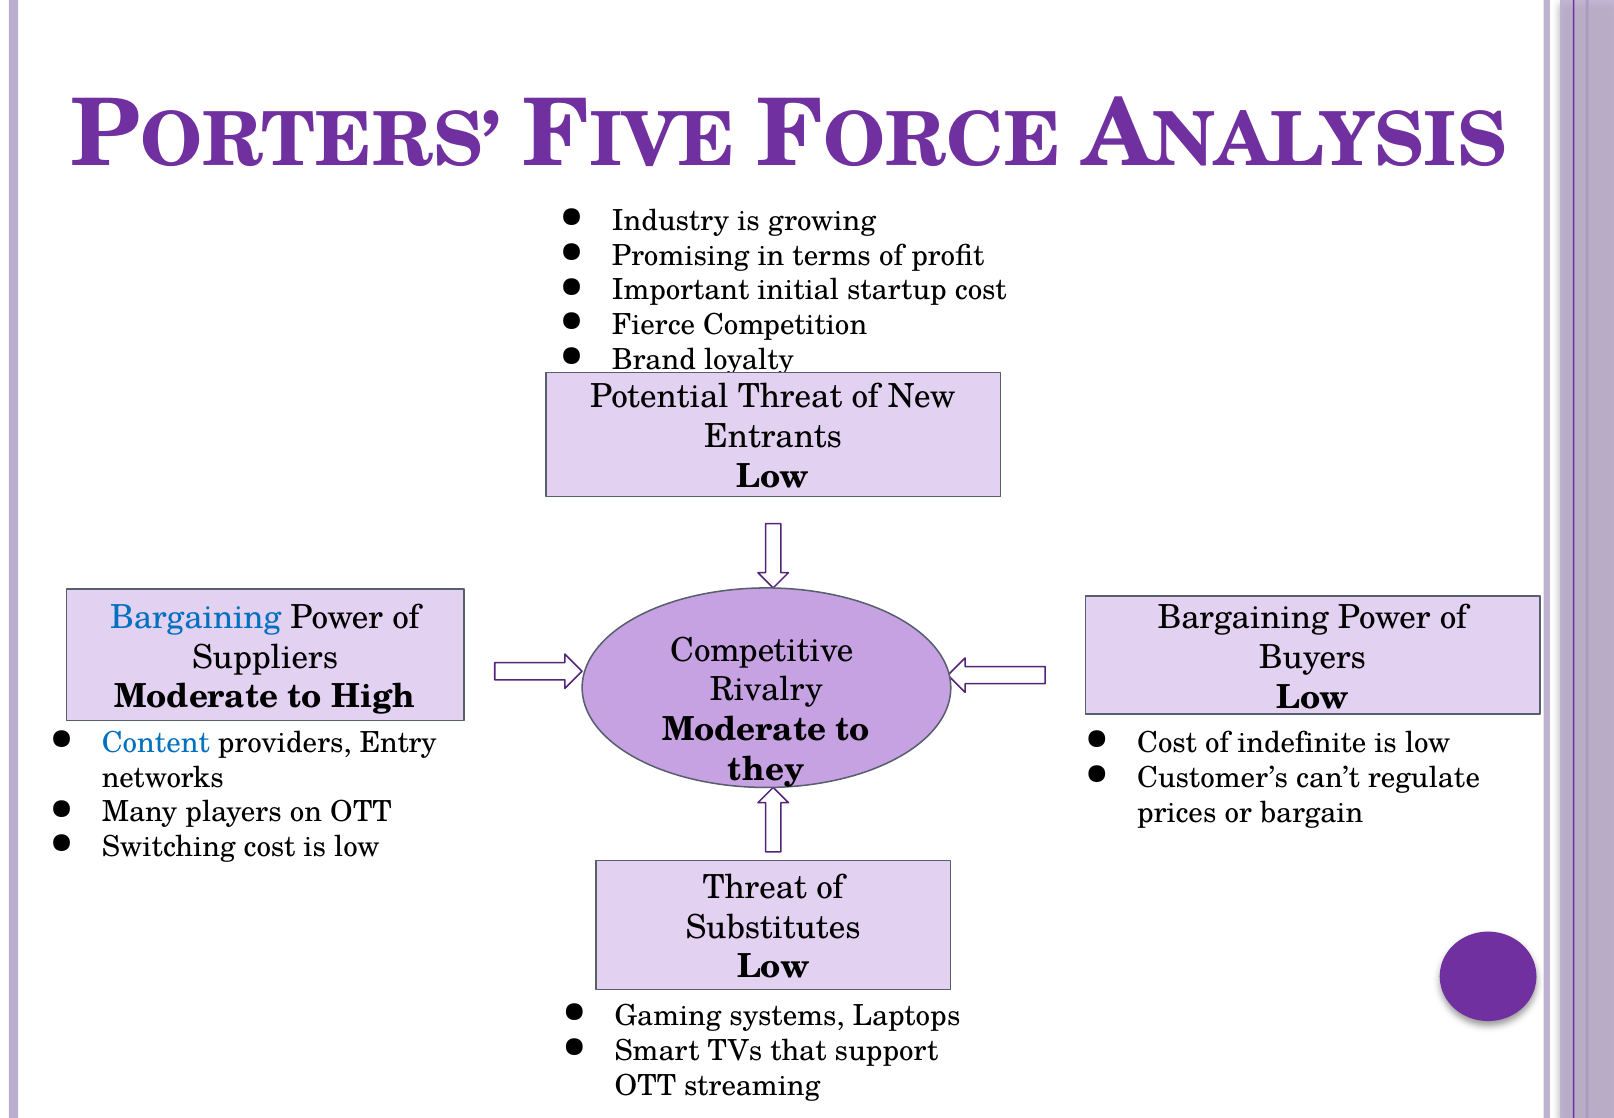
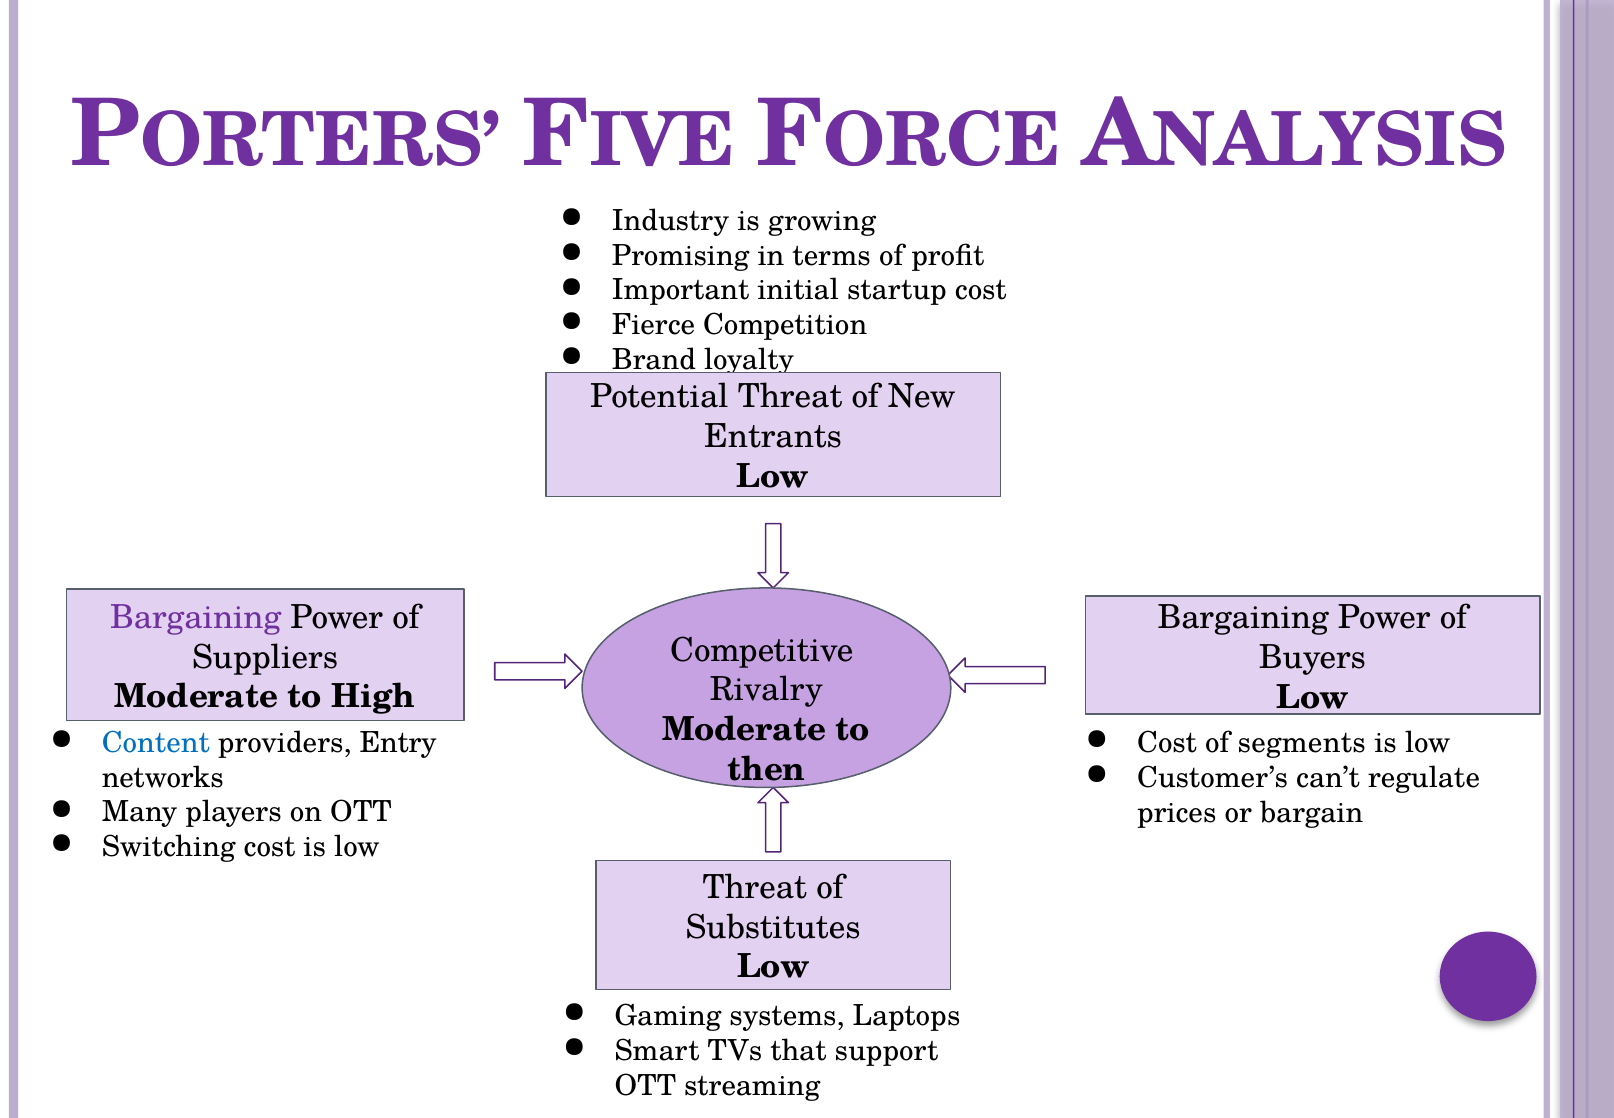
Bargaining colour: blue -> purple (196, 617)
indefinite: indefinite -> segments (1302, 742)
they: they -> then (767, 769)
